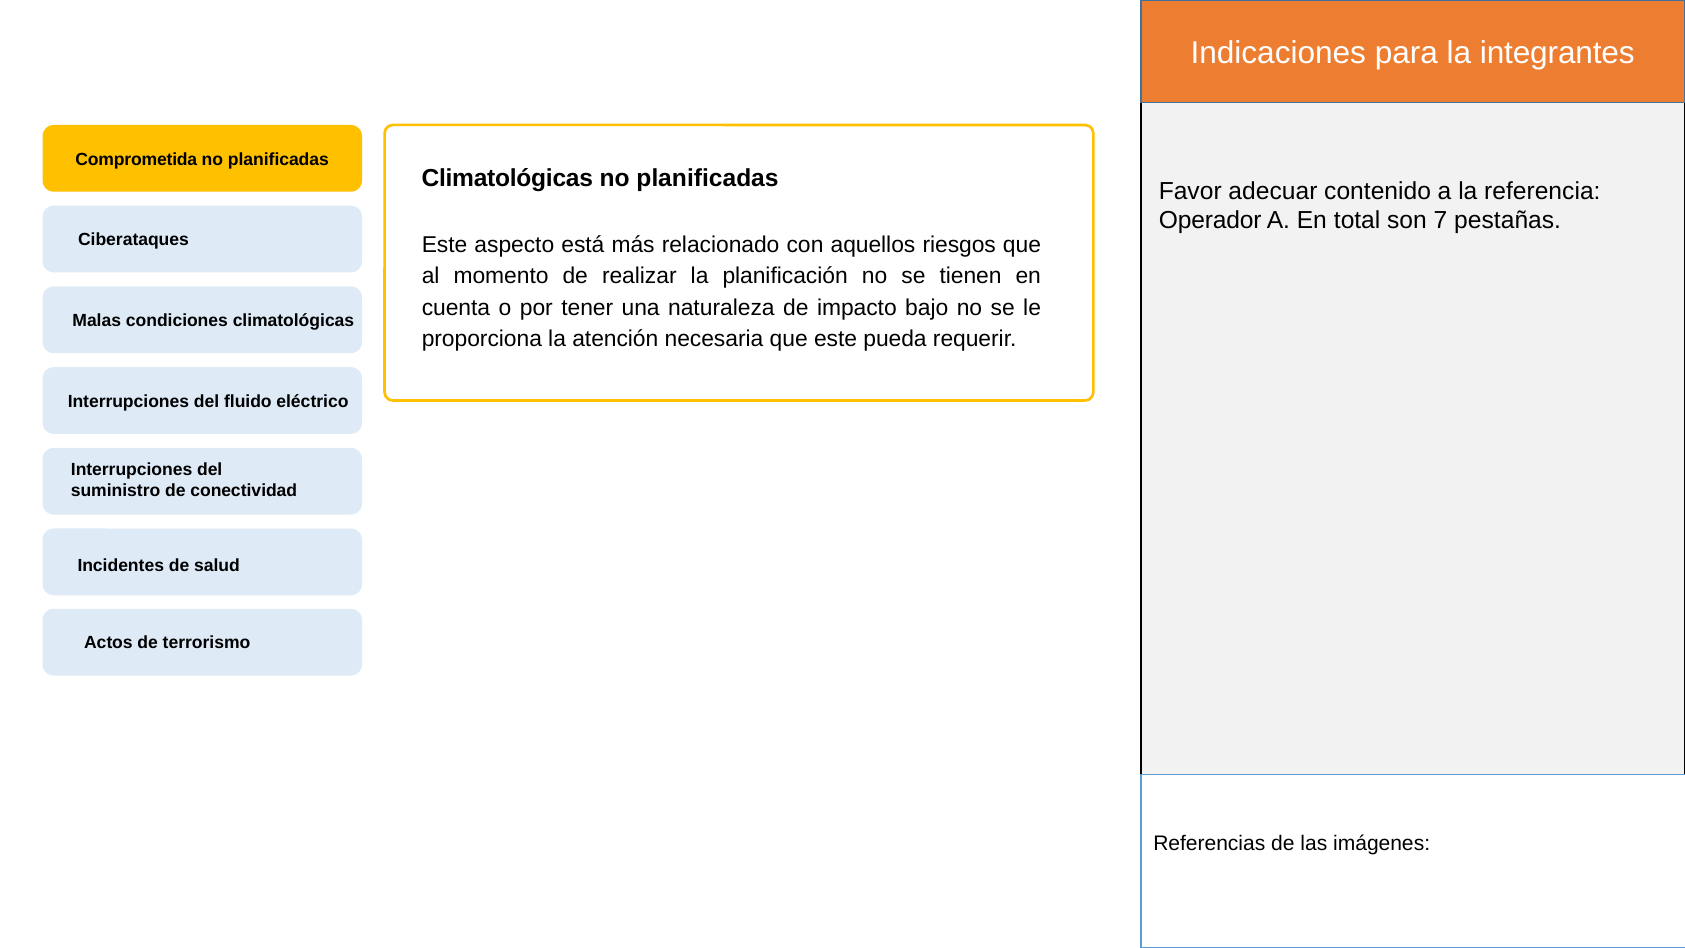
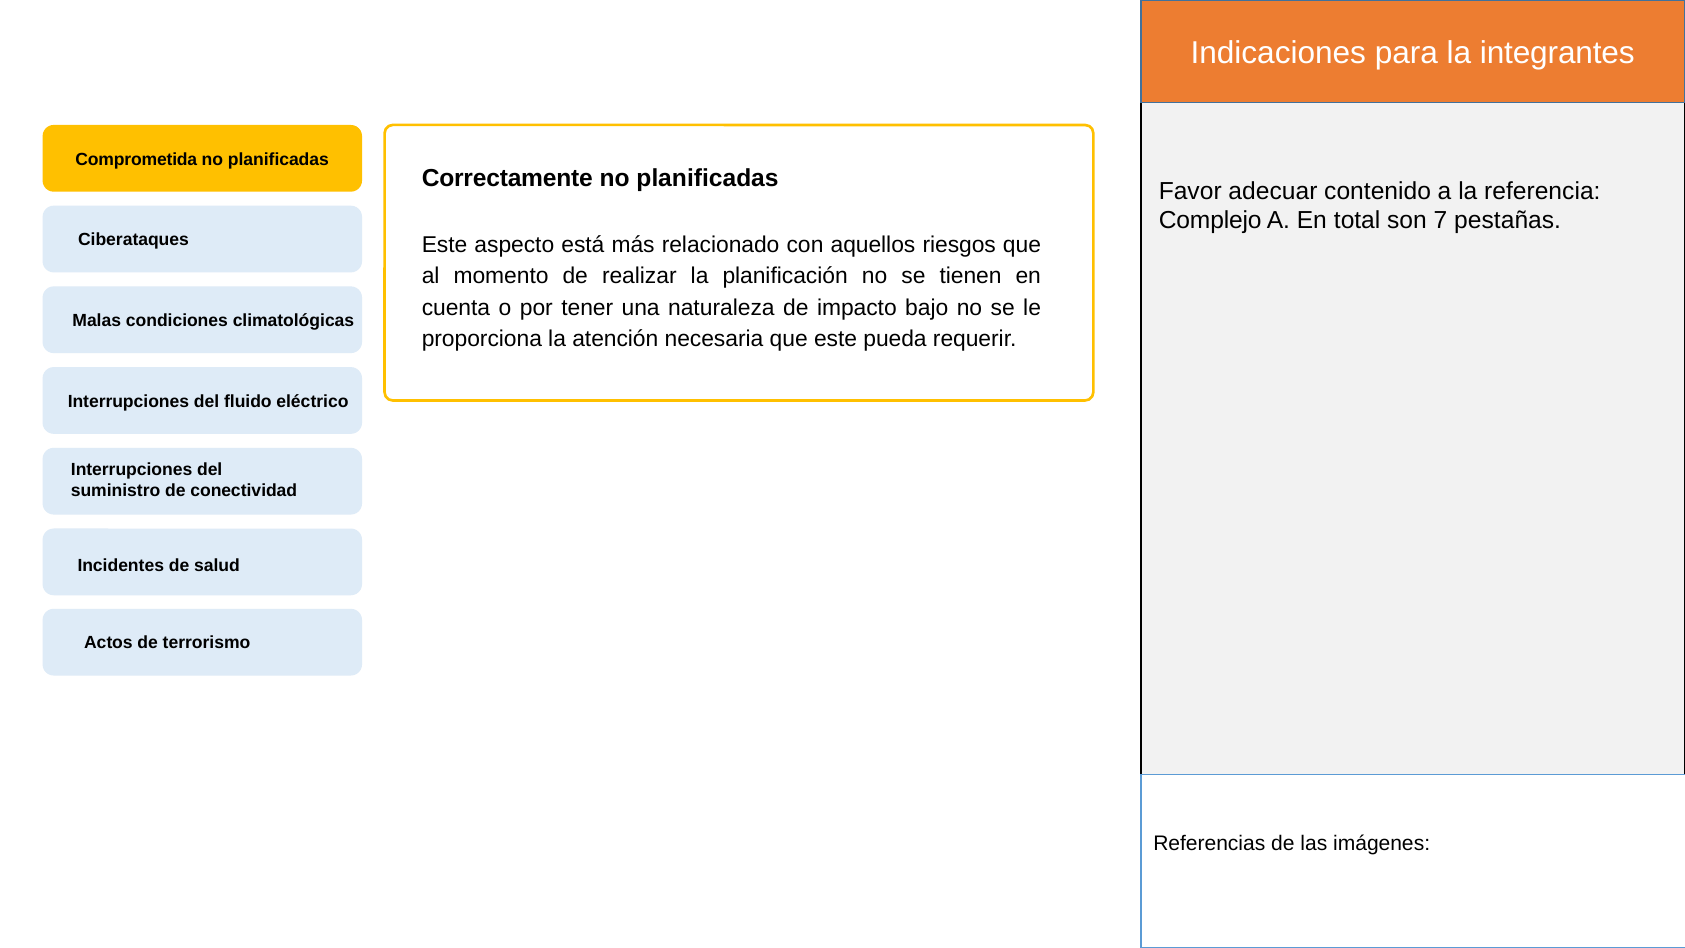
Climatológicas: Climatológicas -> Correctamente (507, 178)
Operador: Operador -> Complejo (1210, 221)
